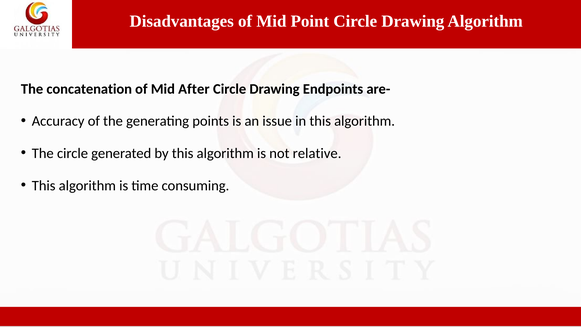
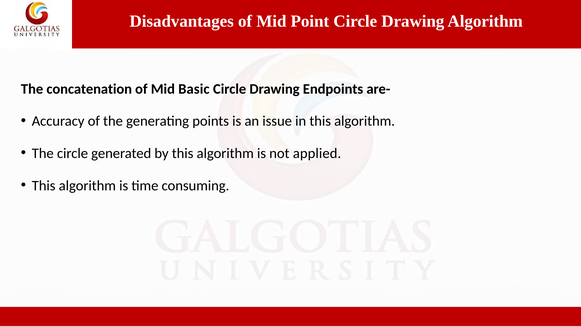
After: After -> Basic (194, 89)
relative: relative -> applied (317, 153)
